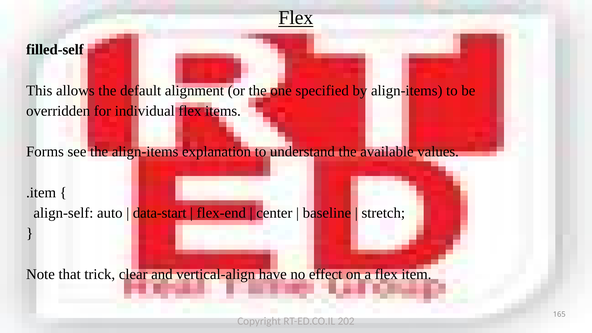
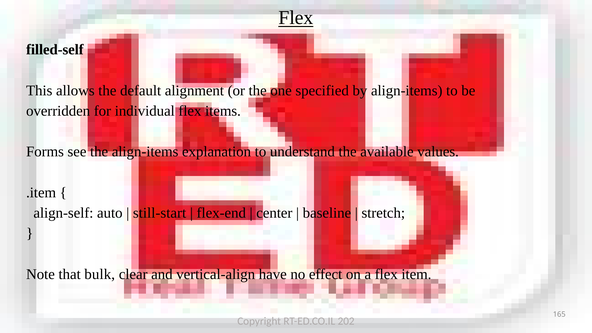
data-start: data-start -> still-start (160, 213)
trick: trick -> bulk (100, 274)
